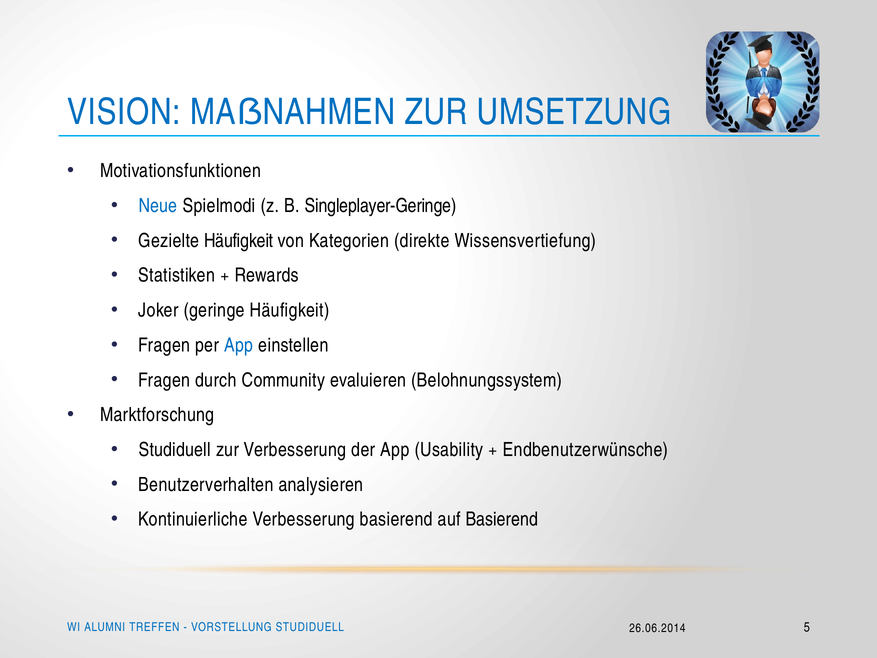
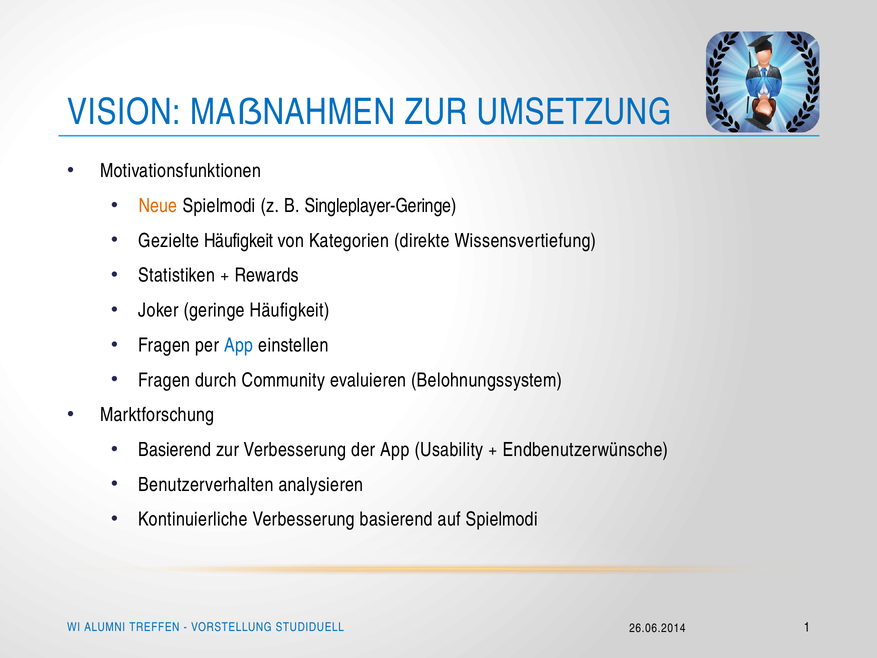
Neue colour: blue -> orange (158, 206)
Studiduell: Studiduell -> Basierend (175, 450)
auf Basierend: Basierend -> Spielmodi (502, 519)
5: 5 -> 1 (807, 627)
